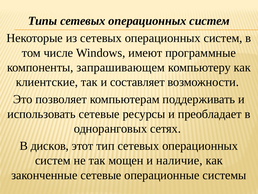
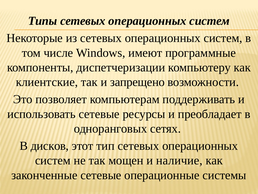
запрашивающем: запрашивающем -> диспетчеризации (121, 67)
составляет: составляет -> запрещено (137, 82)
